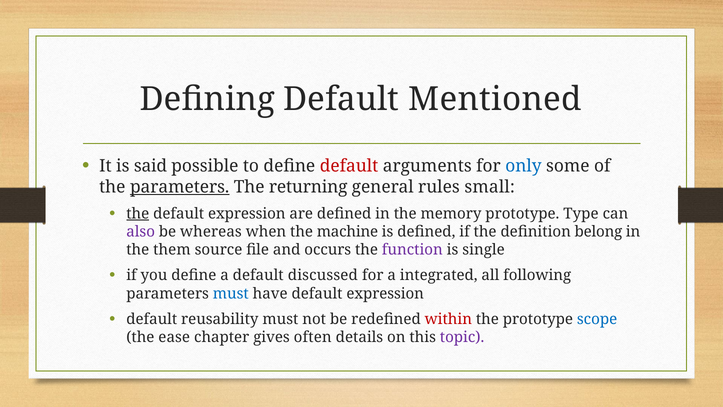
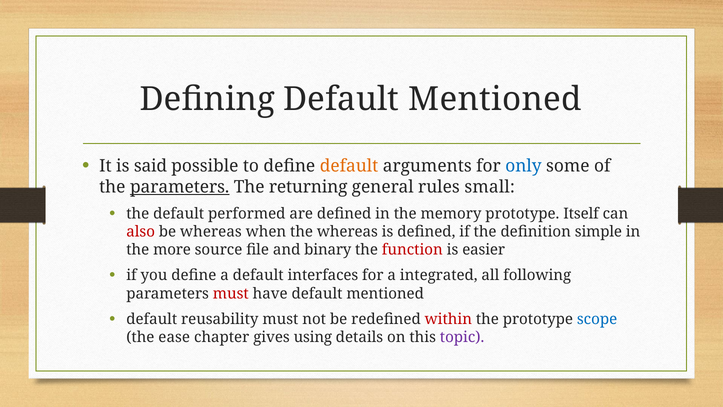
default colour: red -> orange (349, 166)
the underline: present -> none (138, 214)
expression: expression -> performed (247, 214)
Type: Type -> Itself (581, 214)
also colour: purple -> red (141, 232)
the machine: machine -> whereas (347, 232)
belong: belong -> simple (598, 232)
them: them -> more (172, 250)
occurs: occurs -> binary (328, 250)
function colour: purple -> red (412, 250)
single: single -> easier (484, 250)
discussed: discussed -> interfaces (323, 275)
must colour: blue -> red (231, 293)
have default expression: expression -> mentioned (385, 293)
often: often -> using (313, 337)
